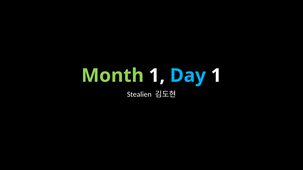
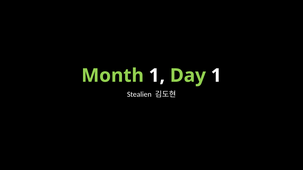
Day colour: light blue -> light green (188, 76)
